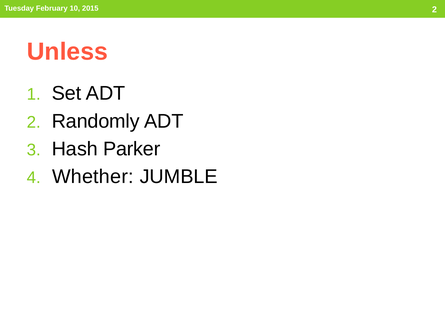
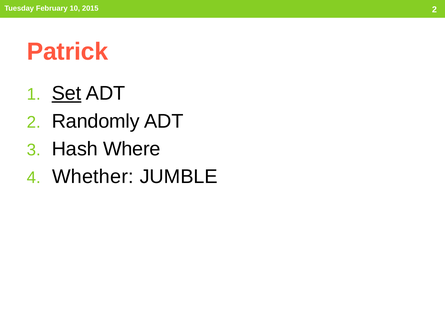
Unless: Unless -> Patrick (67, 52)
Set underline: none -> present (67, 93)
Parker: Parker -> Where (132, 149)
